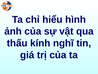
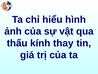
nghĩ: nghĩ -> thay (63, 43)
